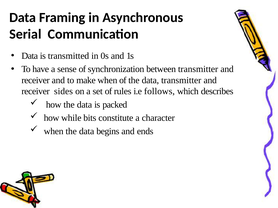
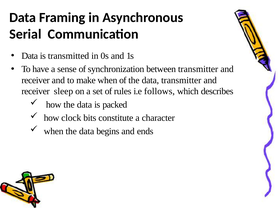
sides: sides -> sleep (63, 92)
while: while -> clock (71, 118)
